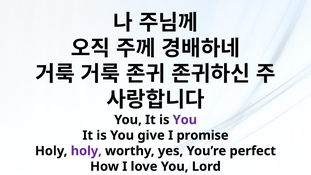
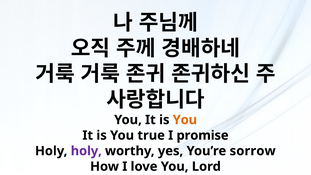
You colour: purple -> orange (185, 120)
give: give -> true (151, 135)
perfect: perfect -> sorrow (253, 151)
